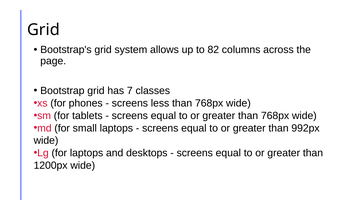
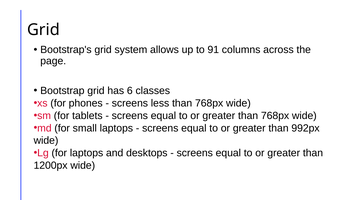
82: 82 -> 91 (213, 50)
7: 7 -> 6 (130, 91)
